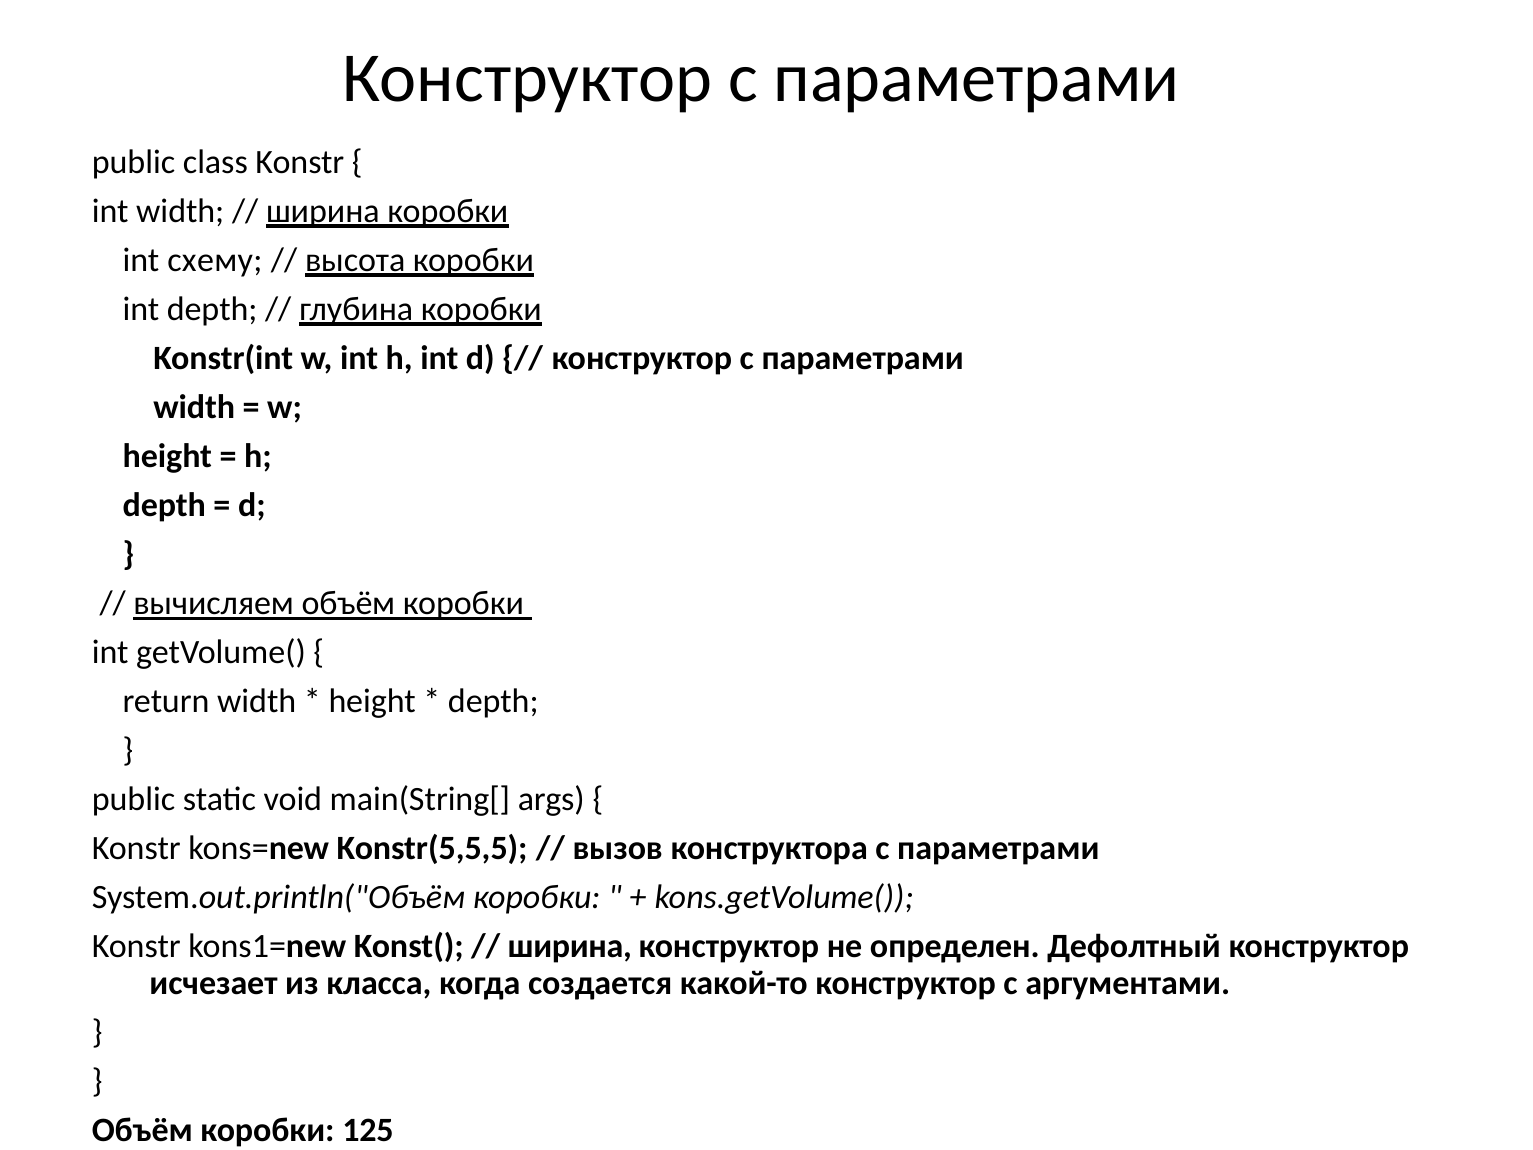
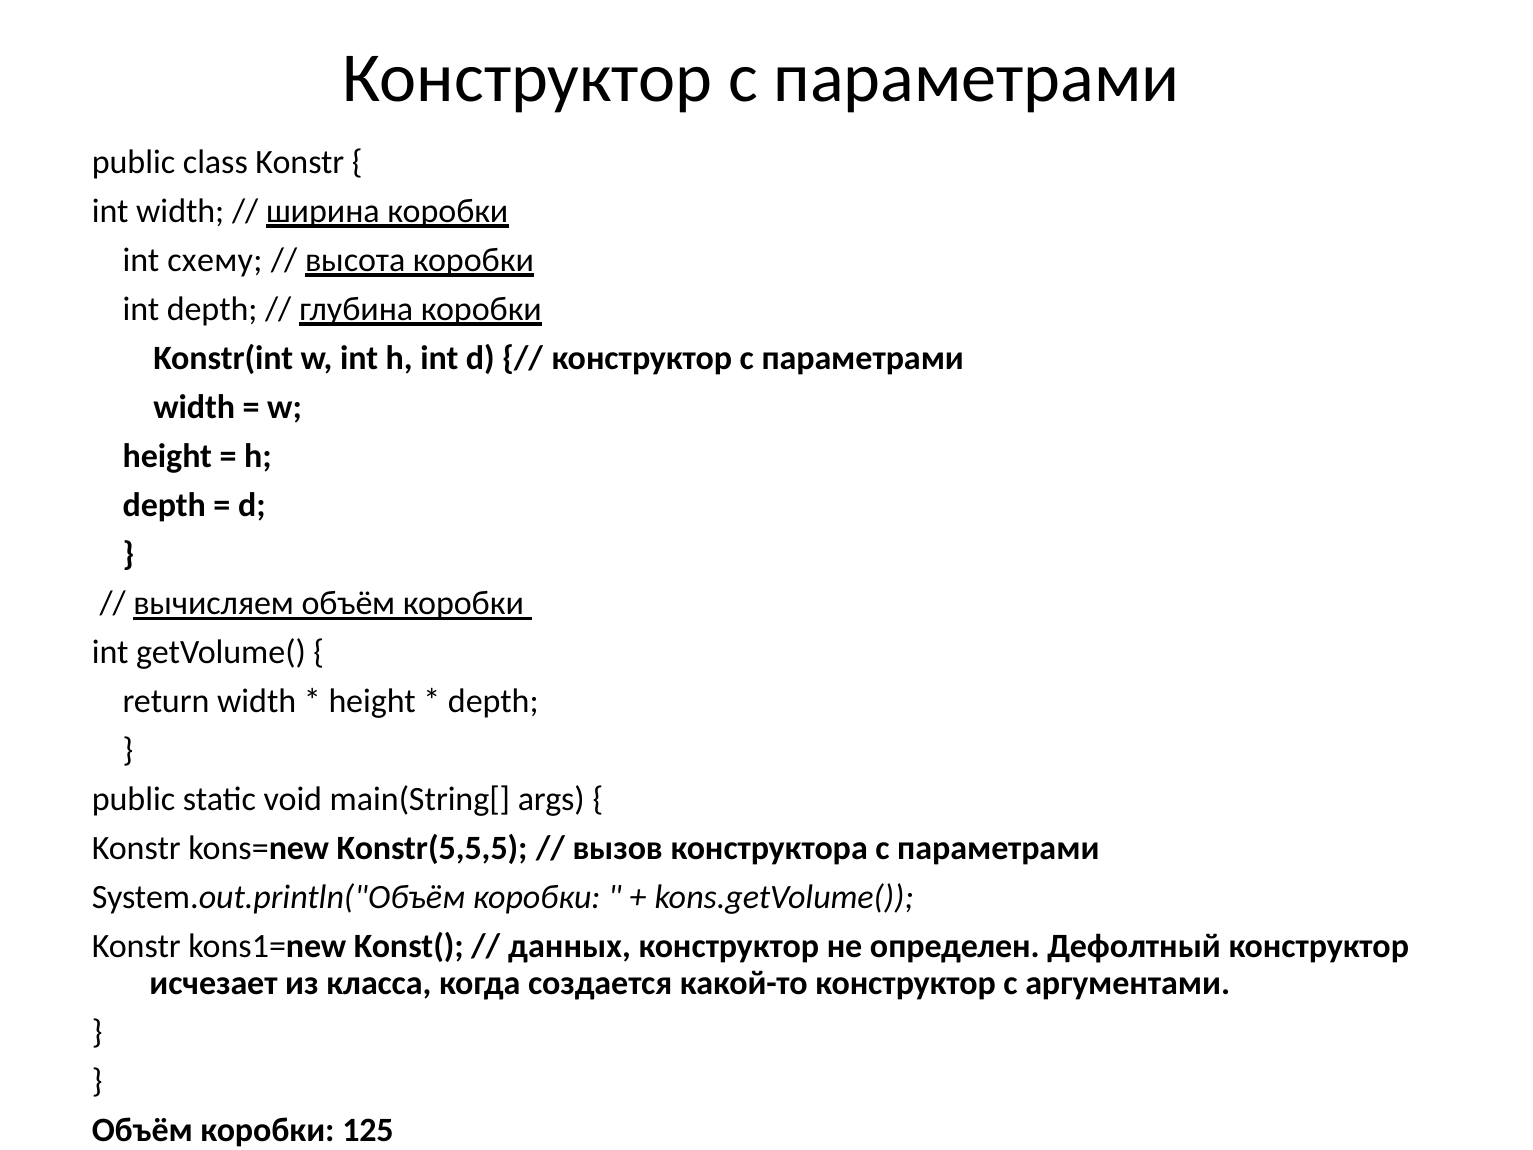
ширина: ширина -> данных (570, 946)
